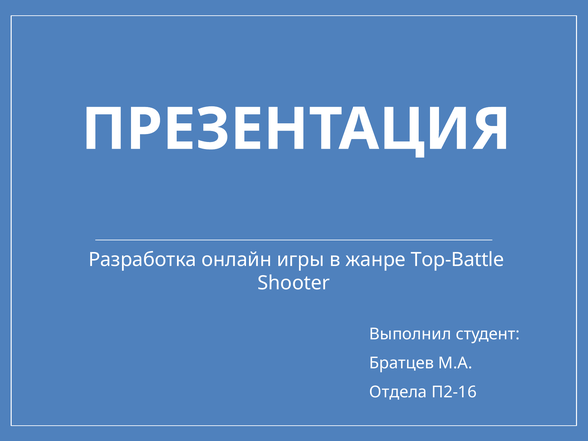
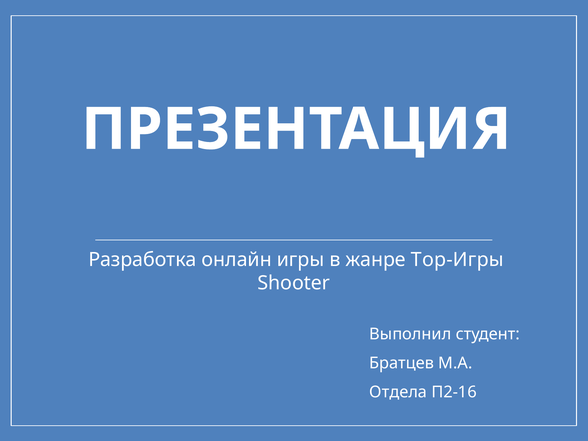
Top-Battle: Top-Battle -> Top-Игры (457, 260)
